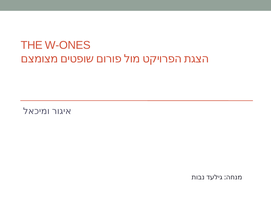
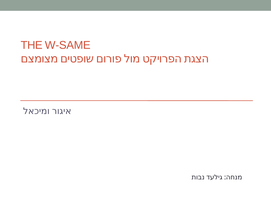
W-ONES: W-ONES -> W-SAME (68, 45)
